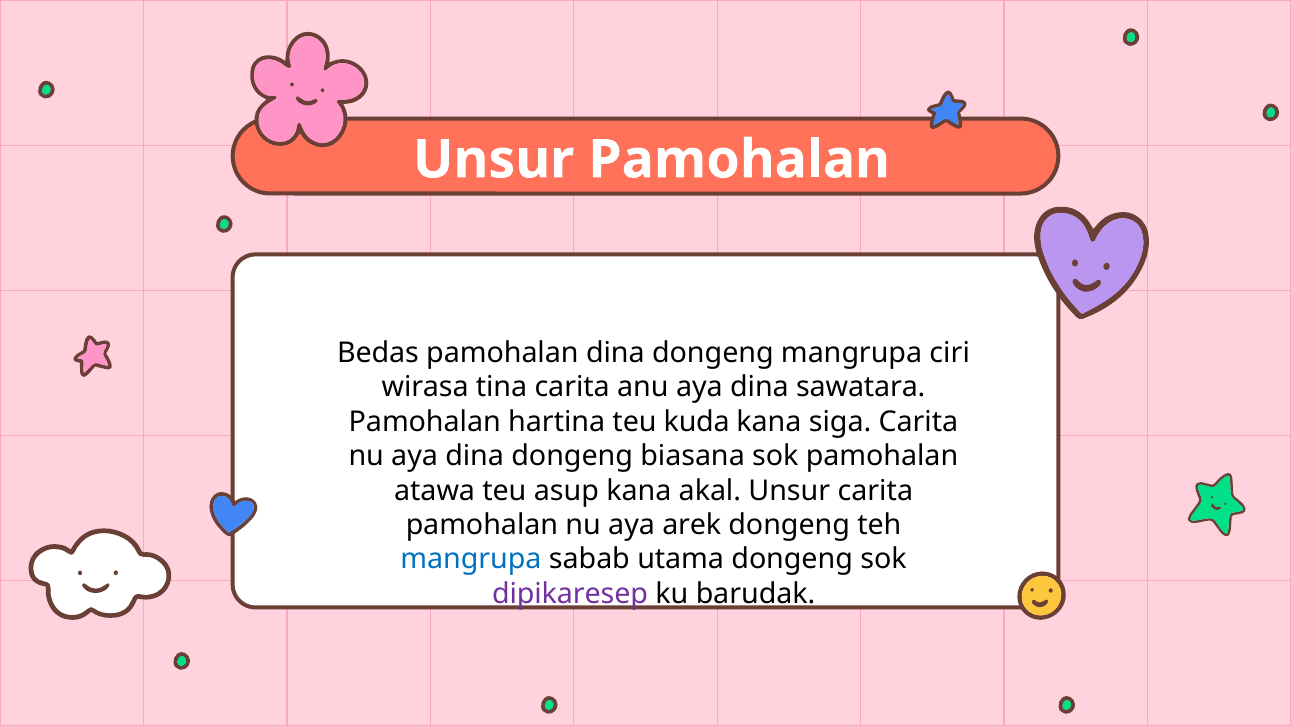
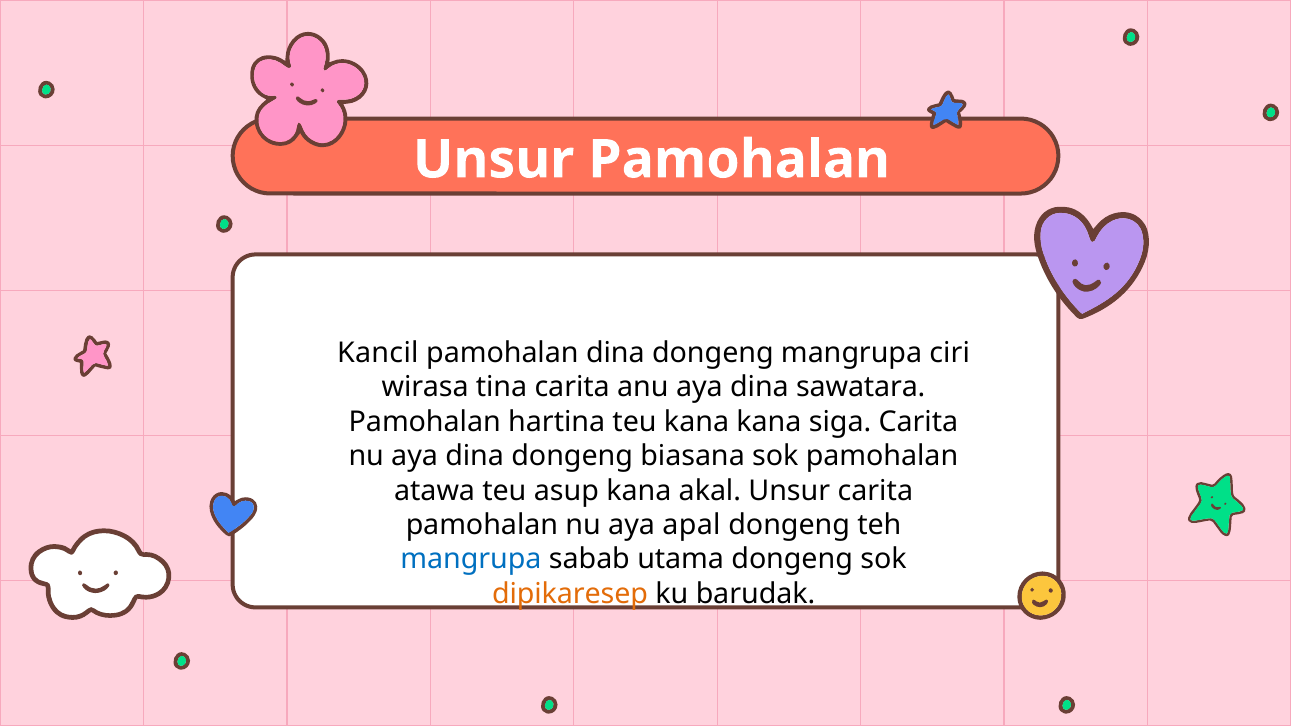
Bedas: Bedas -> Kancil (378, 353)
teu kuda: kuda -> kana (697, 422)
arek: arek -> apal (692, 525)
dipikaresep colour: purple -> orange (570, 594)
